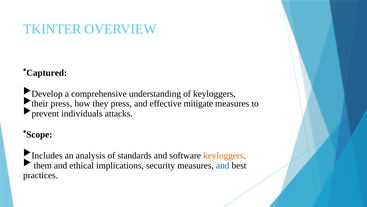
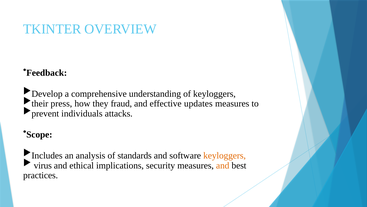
Captured: Captured -> Feedback (47, 73)
they press: press -> fraud (121, 103)
mitigate: mitigate -> updates (198, 103)
them: them -> virus (43, 165)
and colour: blue -> orange (223, 165)
